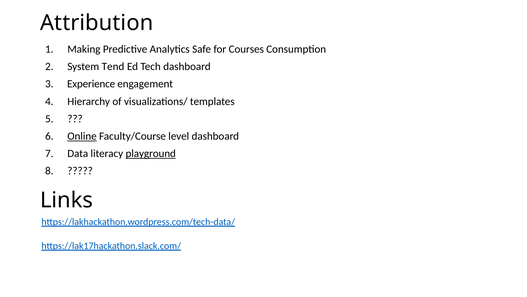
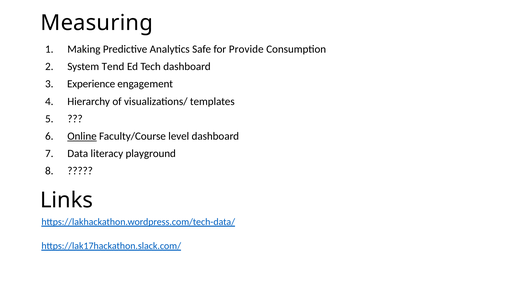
Attribution: Attribution -> Measuring (97, 23)
Courses: Courses -> Provide (246, 49)
playground underline: present -> none (151, 153)
